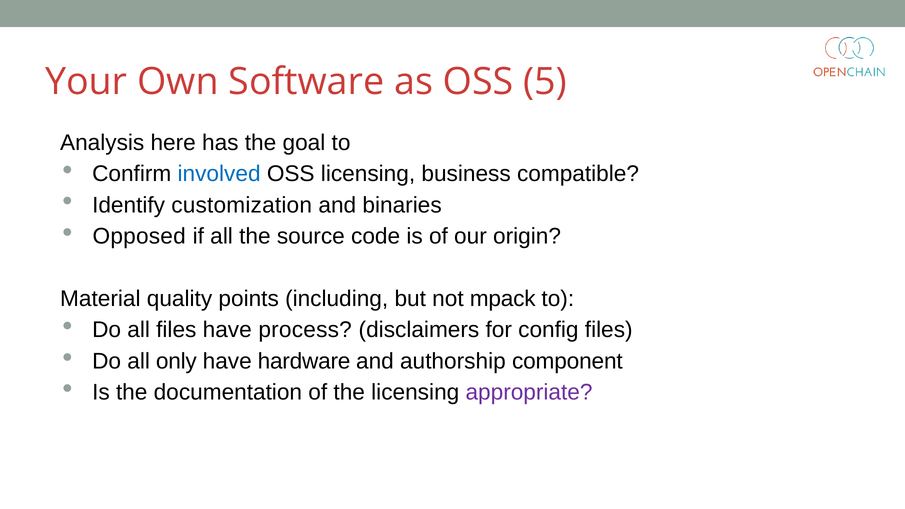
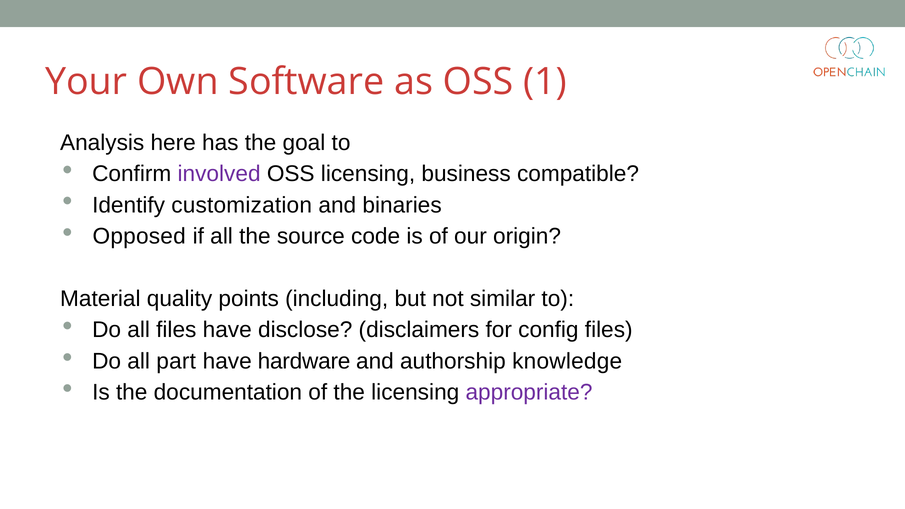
5: 5 -> 1 (545, 82)
involved colour: blue -> purple (219, 174)
mpack: mpack -> similar (503, 299)
process: process -> disclose (305, 330)
only: only -> part (176, 361)
component: component -> knowledge (567, 361)
